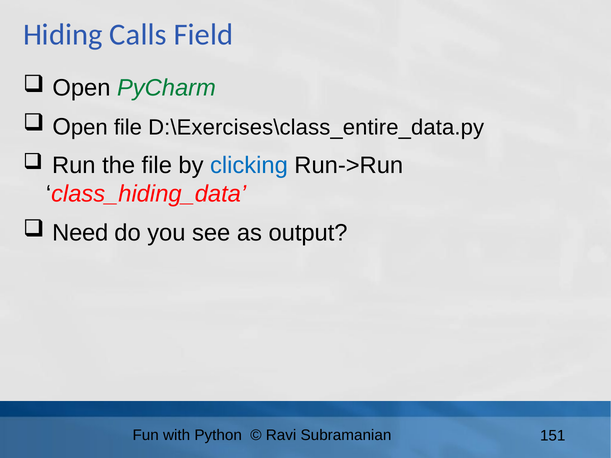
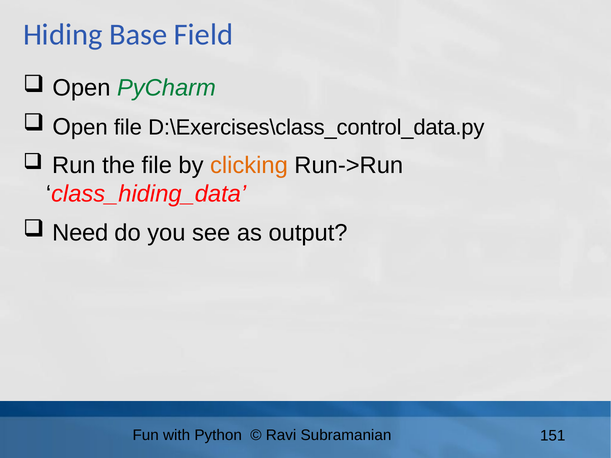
Calls: Calls -> Base (138, 35)
D:\Exercises\class_entire_data.py: D:\Exercises\class_entire_data.py -> D:\Exercises\class_control_data.py (316, 127)
clicking colour: blue -> orange (249, 166)
